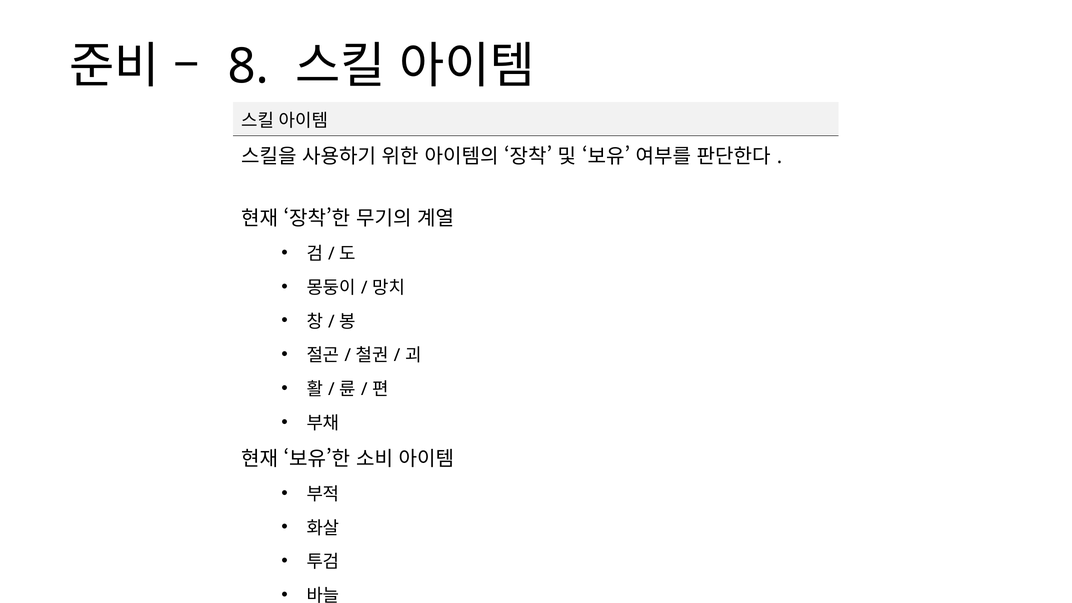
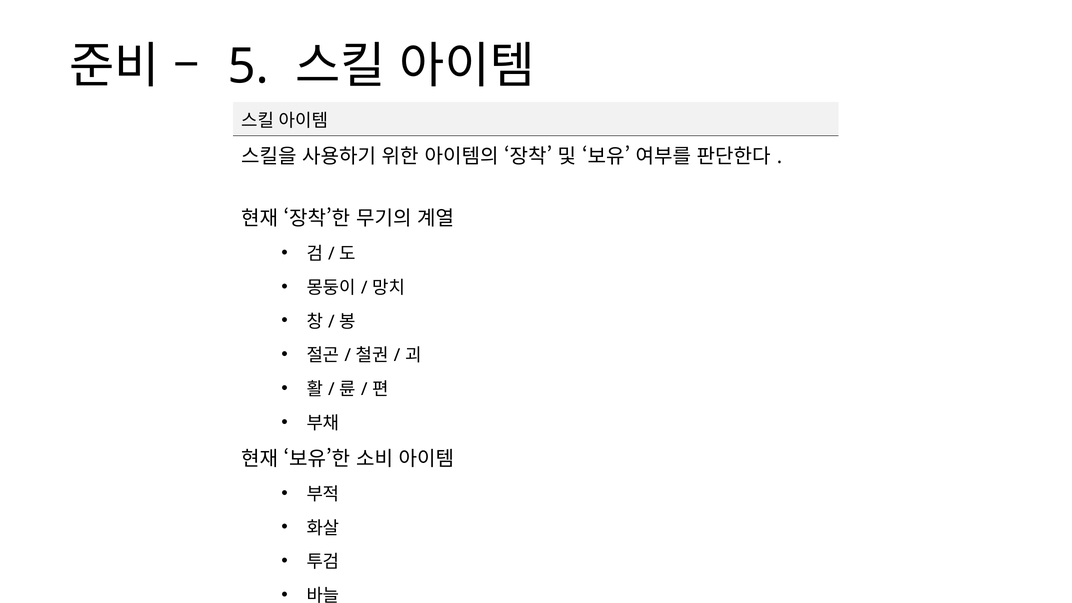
8: 8 -> 5 (248, 67)
